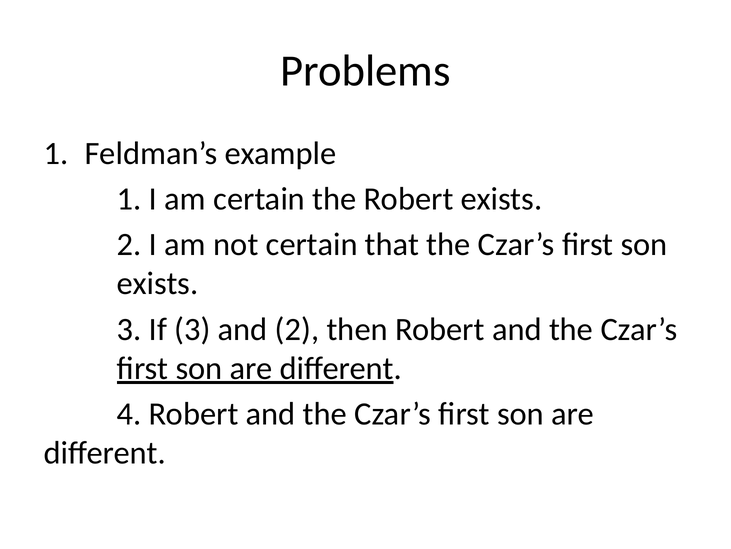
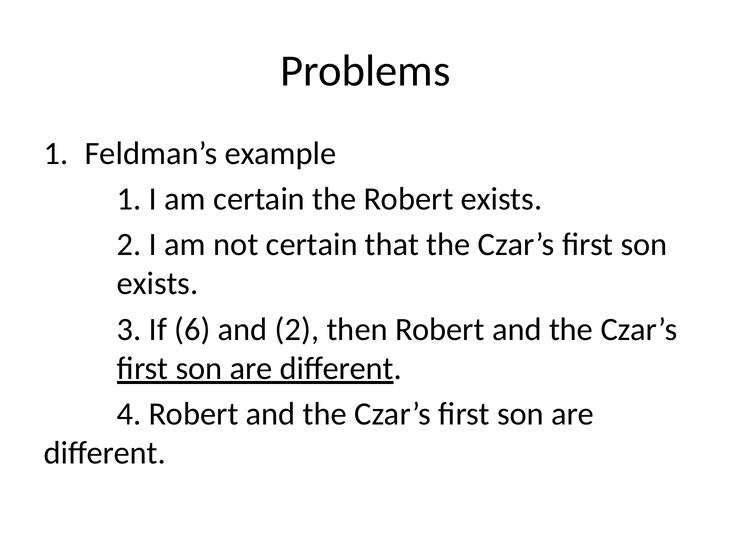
If 3: 3 -> 6 (192, 329)
